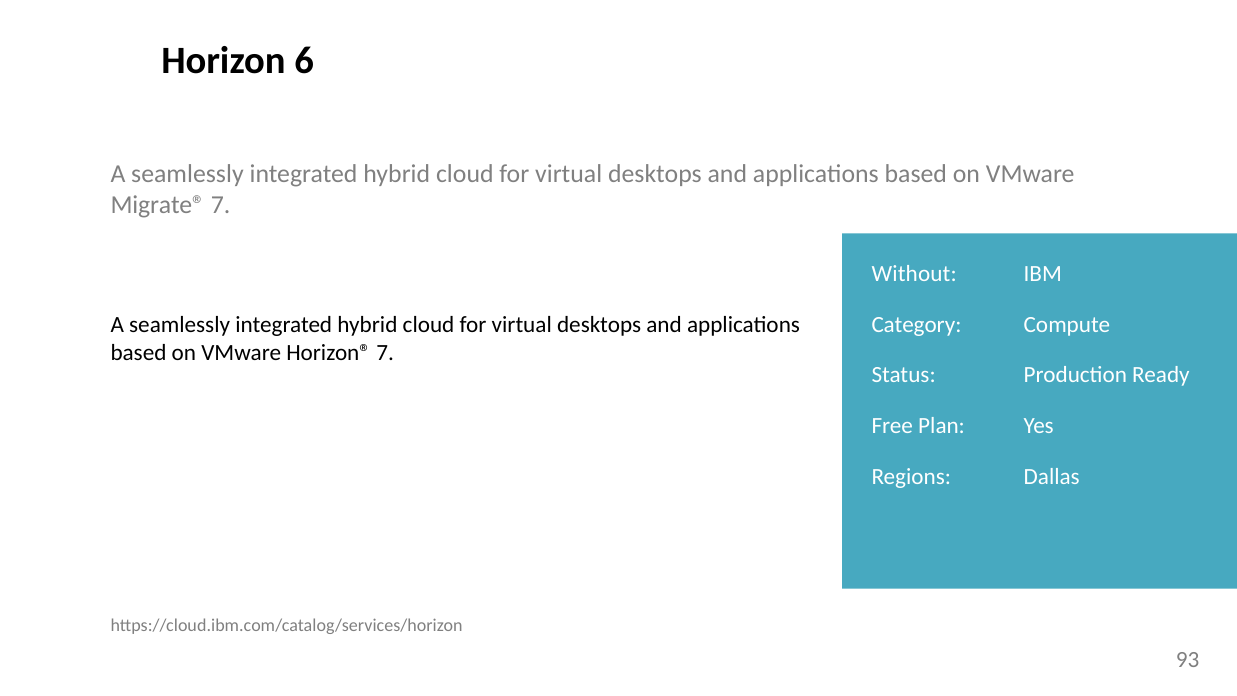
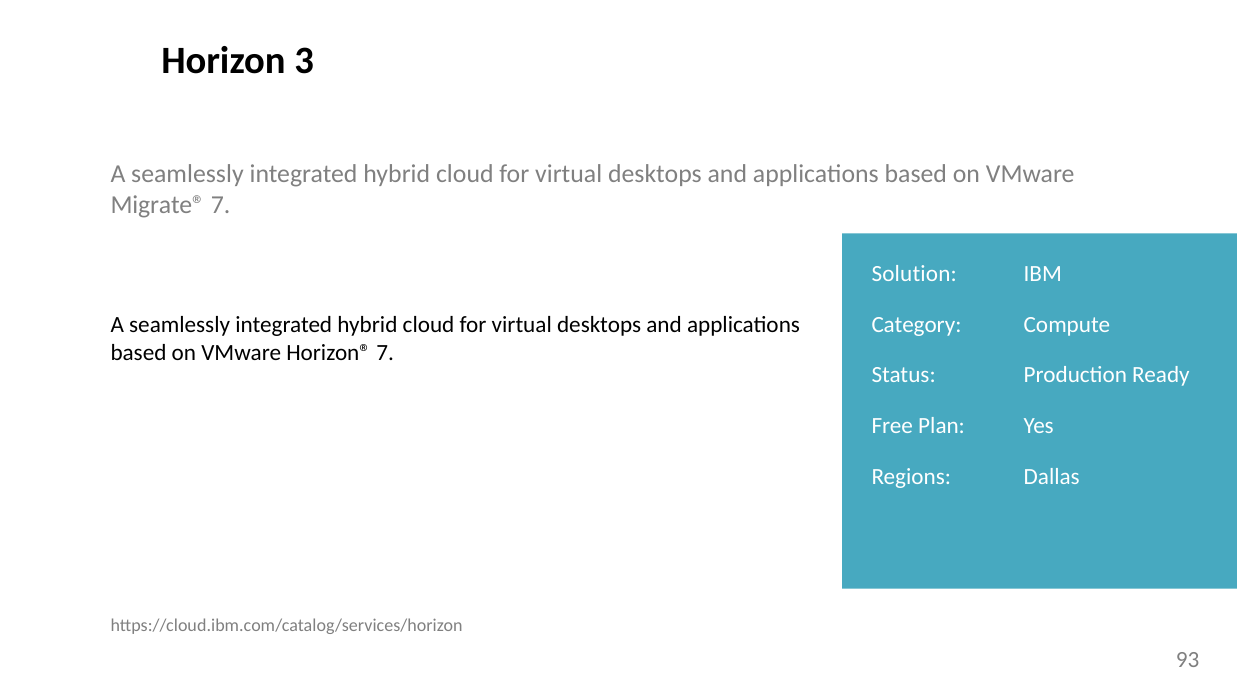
6: 6 -> 3 (304, 61)
Without: Without -> Solution (914, 274)
